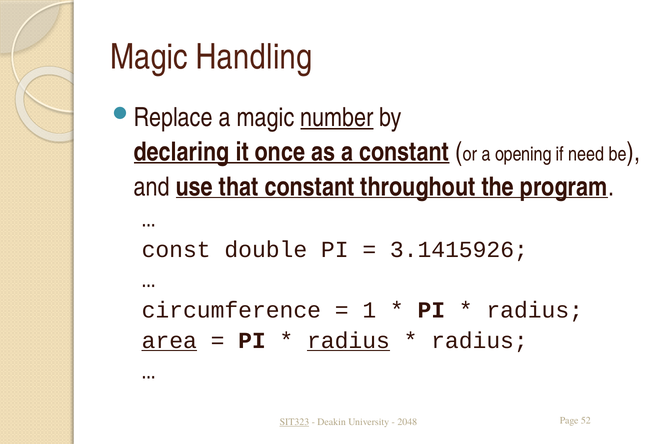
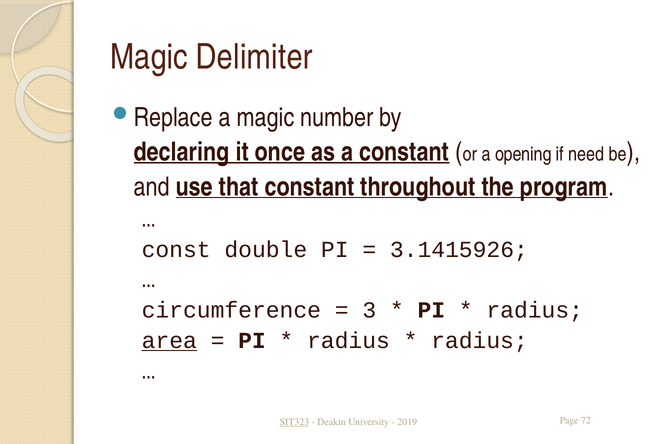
Handling: Handling -> Delimiter (254, 57)
number underline: present -> none (337, 117)
1: 1 -> 3 (369, 310)
radius underline: present -> none (348, 341)
2048: 2048 -> 2019 (407, 422)
52: 52 -> 72 (586, 421)
